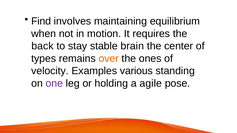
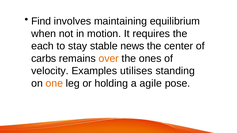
back: back -> each (43, 46)
brain: brain -> news (132, 46)
types: types -> carbs (44, 59)
various: various -> utilises (136, 71)
one colour: purple -> orange (54, 83)
